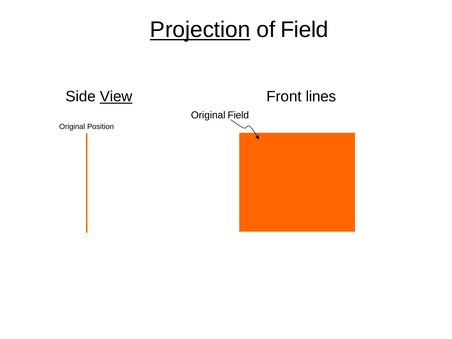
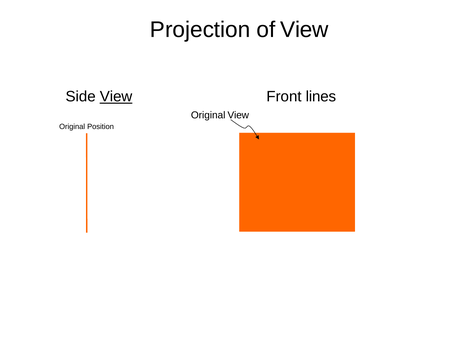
Projection underline: present -> none (200, 30)
of Field: Field -> View (304, 30)
Original Field: Field -> View (238, 115)
